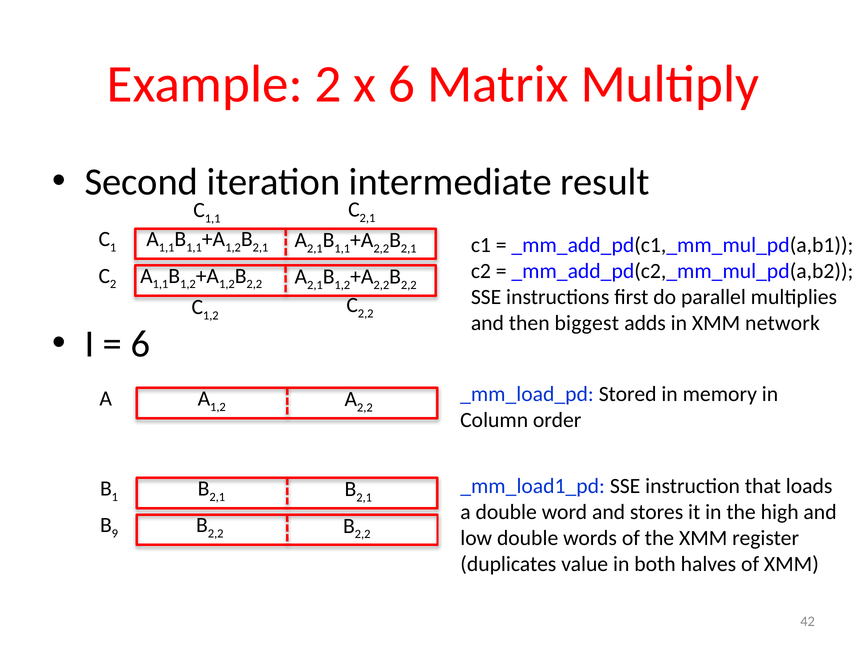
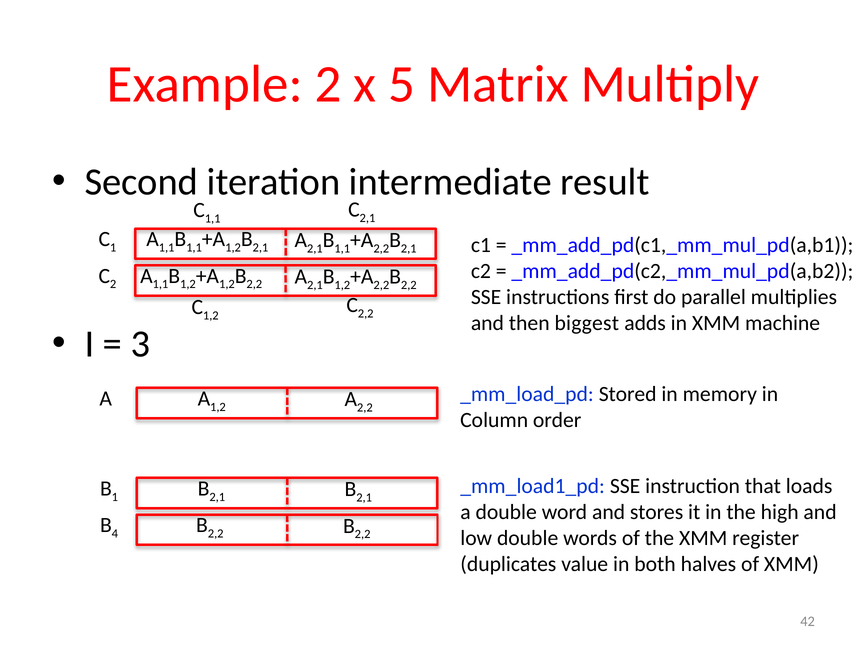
x 6: 6 -> 5 (402, 84)
network: network -> machine (783, 323)
6: 6 -> 3 (141, 344)
9: 9 -> 4 (115, 533)
